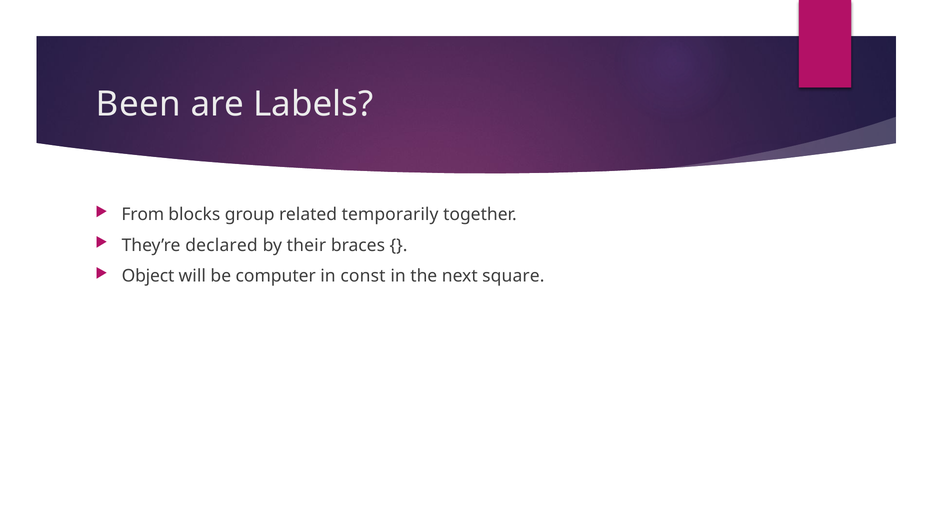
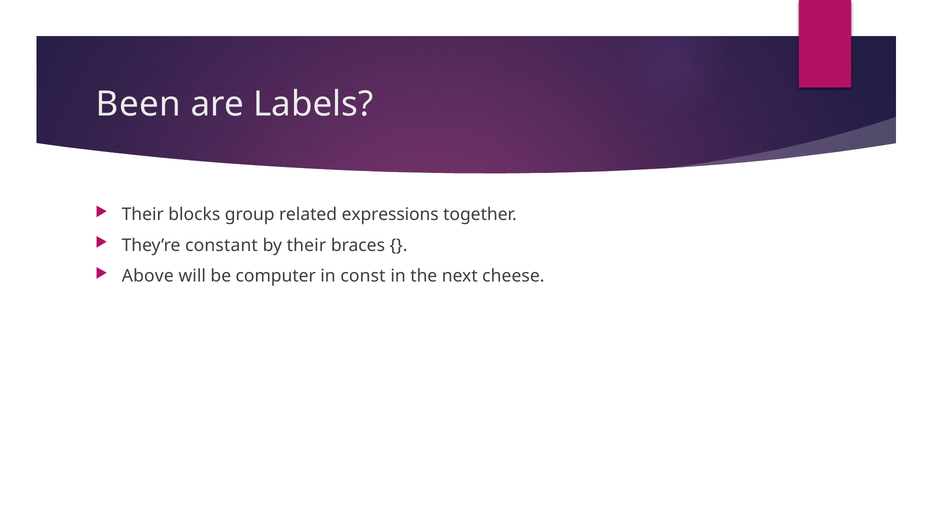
From: From -> Their (143, 214)
temporarily: temporarily -> expressions (390, 214)
declared: declared -> constant (221, 245)
Object: Object -> Above (148, 276)
square: square -> cheese (513, 276)
